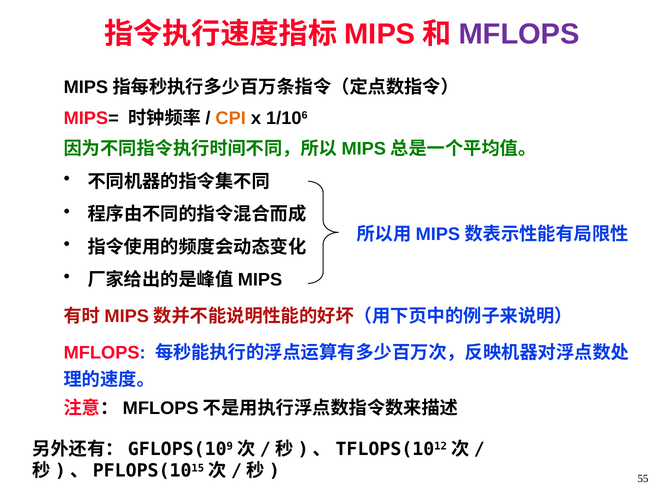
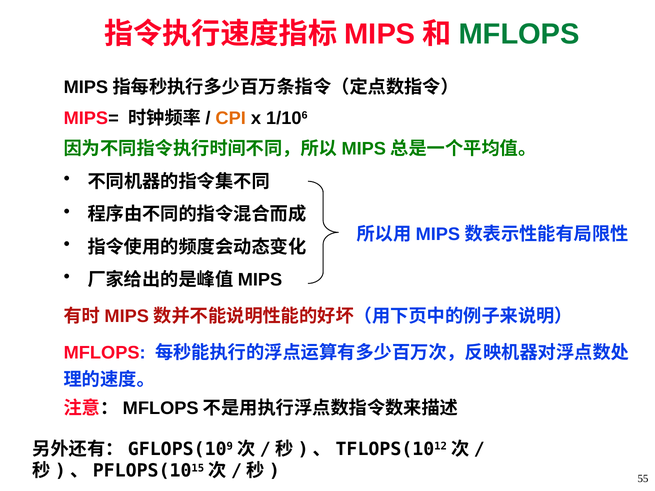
MFLOPS colour: purple -> green (519, 34)
